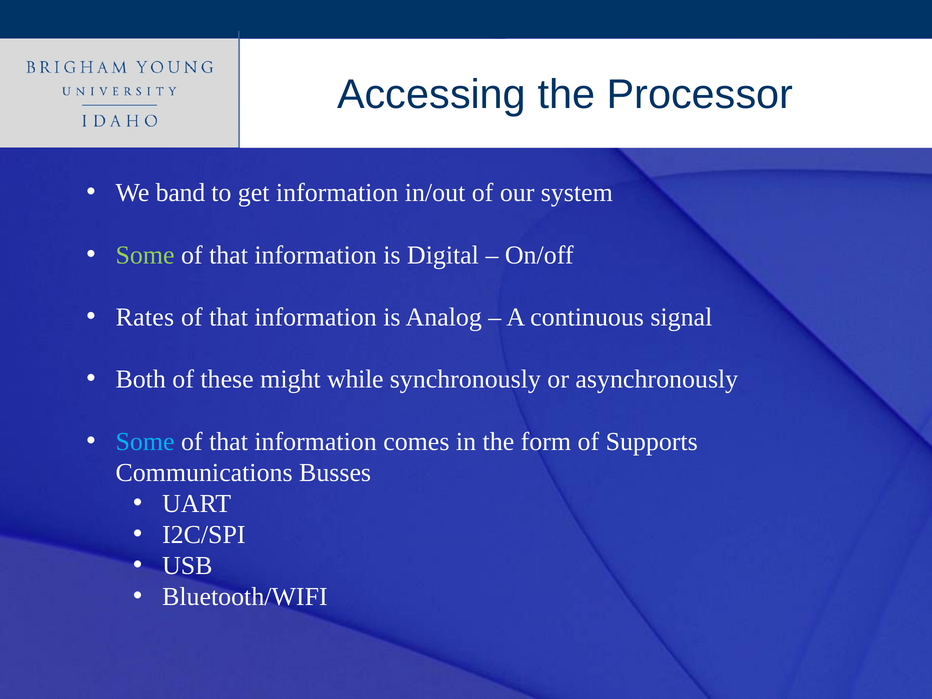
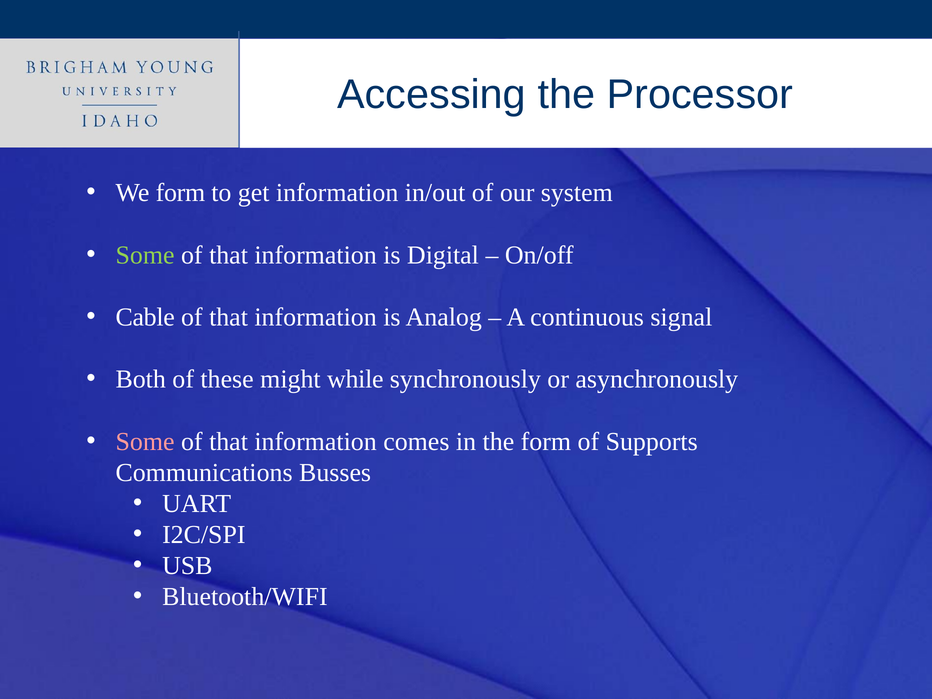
We band: band -> form (180, 193)
Rates: Rates -> Cable (145, 317)
Some colour: light blue -> pink (145, 441)
